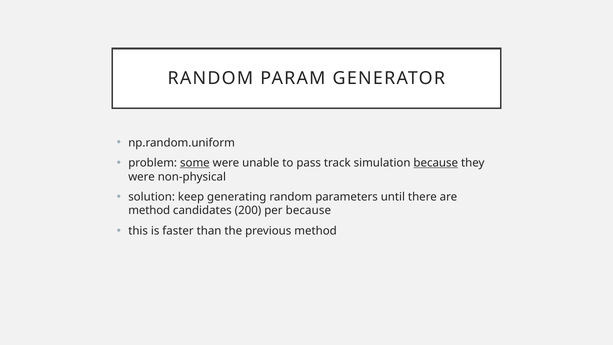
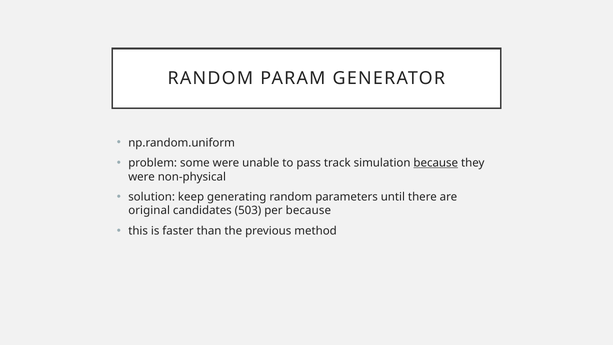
some underline: present -> none (195, 163)
method: method -> original (149, 211)
200: 200 -> 503 (248, 211)
